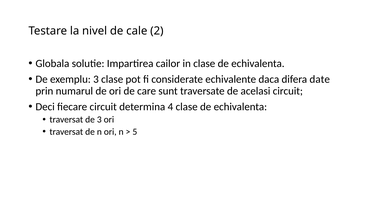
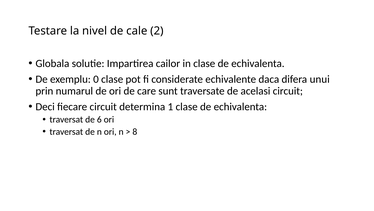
exemplu 3: 3 -> 0 (96, 79)
date: date -> unui (320, 79)
4: 4 -> 1 (170, 106)
de 3: 3 -> 6 (99, 119)
5: 5 -> 8 (135, 131)
